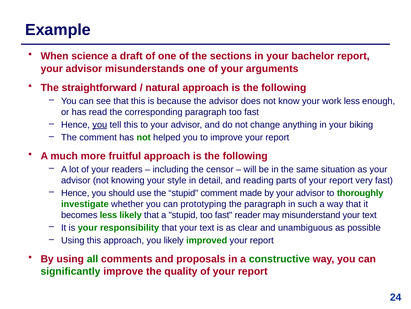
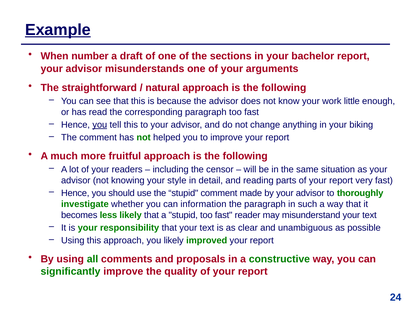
Example underline: none -> present (58, 30)
science: science -> number (90, 56)
work less: less -> little (352, 101)
prototyping: prototyping -> information (203, 204)
